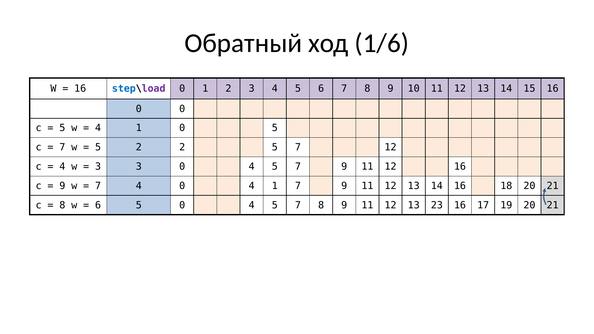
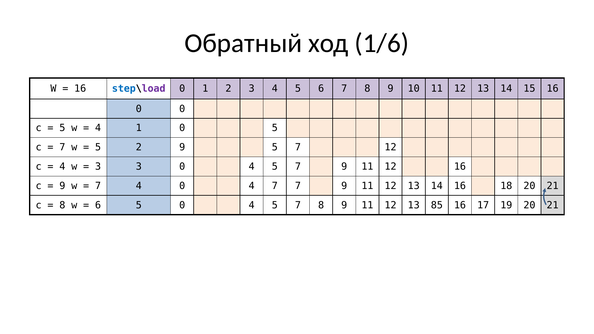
2 2: 2 -> 9 (182, 147)
0 4 1: 1 -> 7 (275, 186)
23: 23 -> 85 (437, 205)
